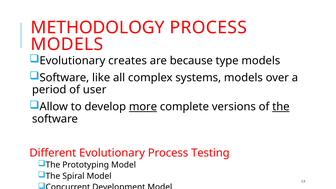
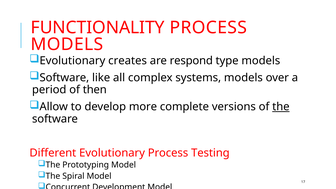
METHODOLOGY: METHODOLOGY -> FUNCTIONALITY (98, 28)
because: because -> respond (191, 61)
user: user -> then (95, 90)
more underline: present -> none (143, 107)
